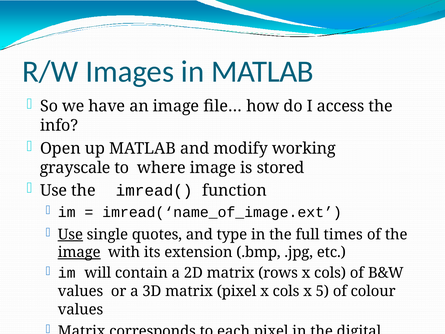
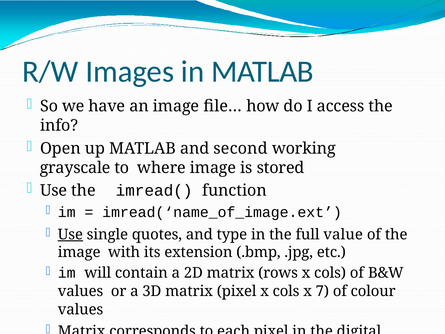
modify: modify -> second (241, 149)
times: times -> value (343, 234)
image underline: present -> none (79, 252)
5: 5 -> 7 (322, 291)
